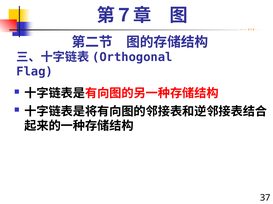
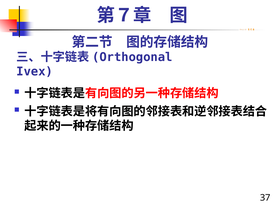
Flag: Flag -> Ivex (35, 72)
